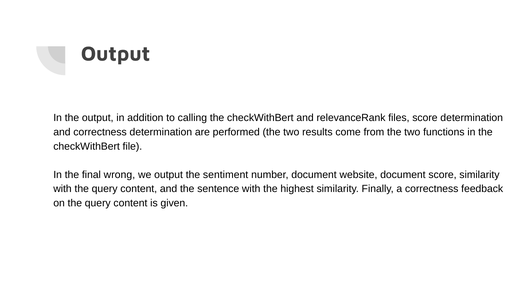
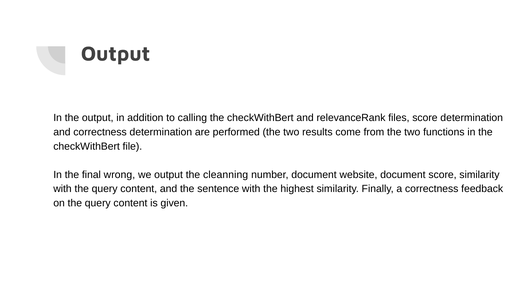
sentiment: sentiment -> cleanning (226, 175)
